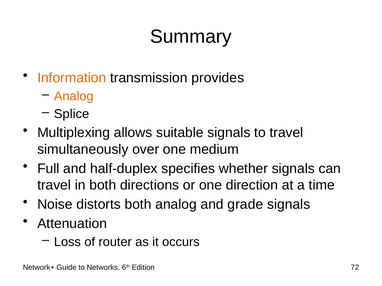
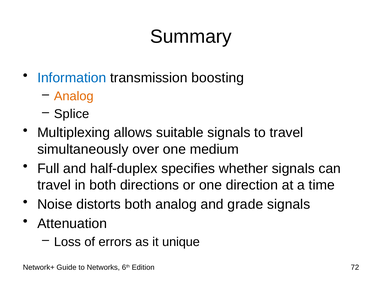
Information colour: orange -> blue (72, 78)
provides: provides -> boosting (218, 78)
router: router -> errors (115, 242)
occurs: occurs -> unique (181, 242)
